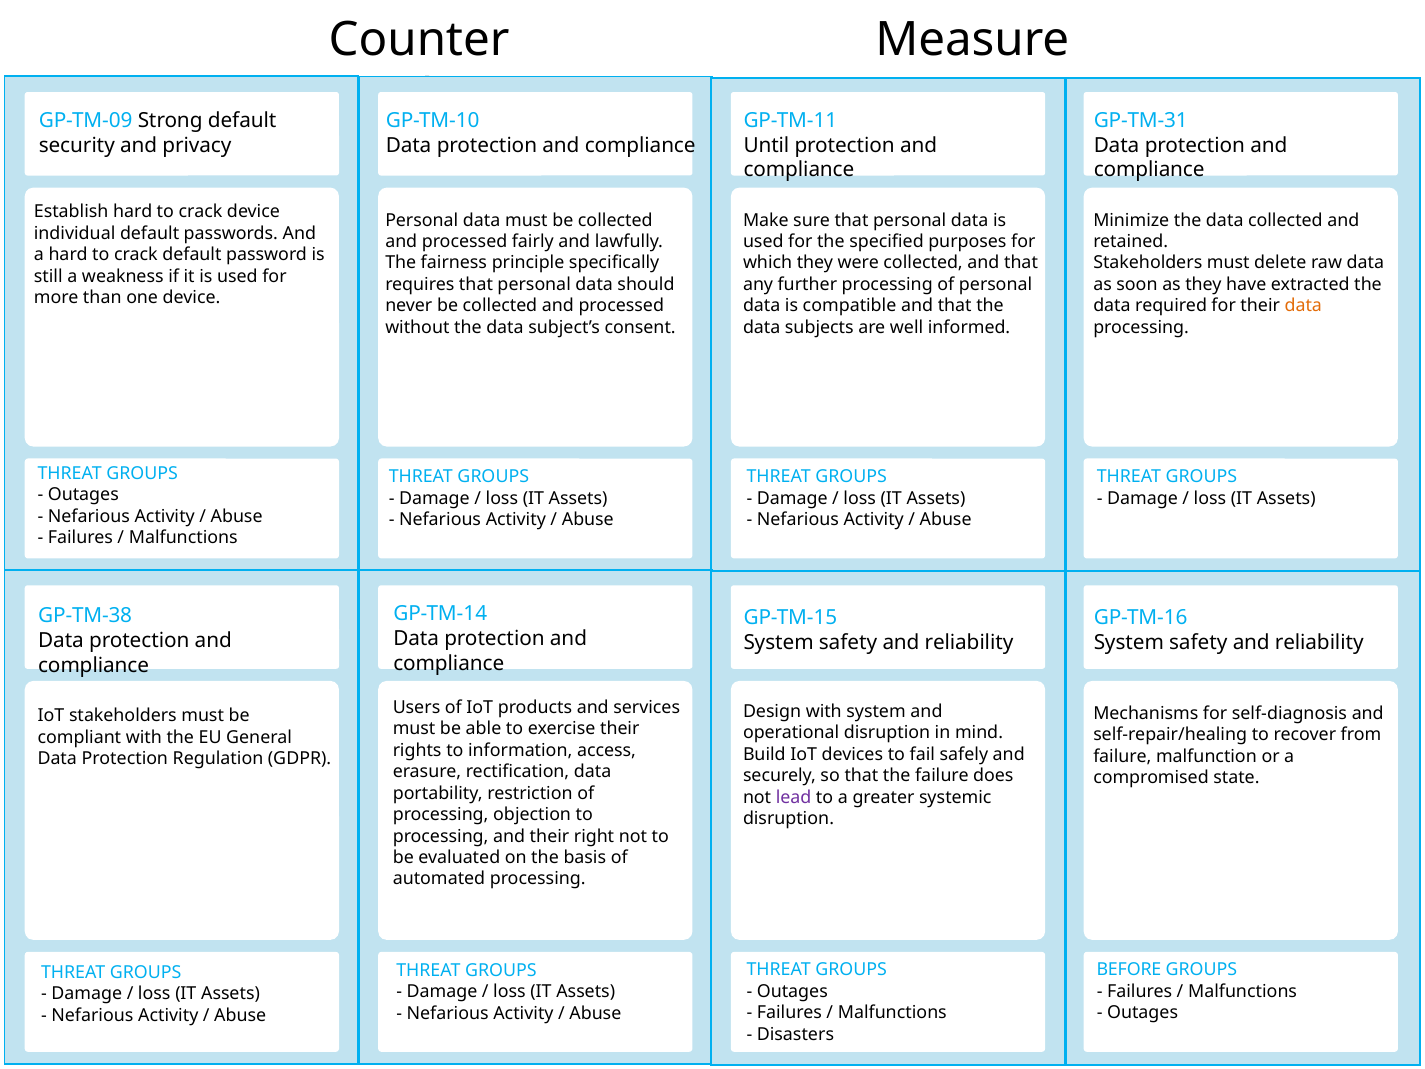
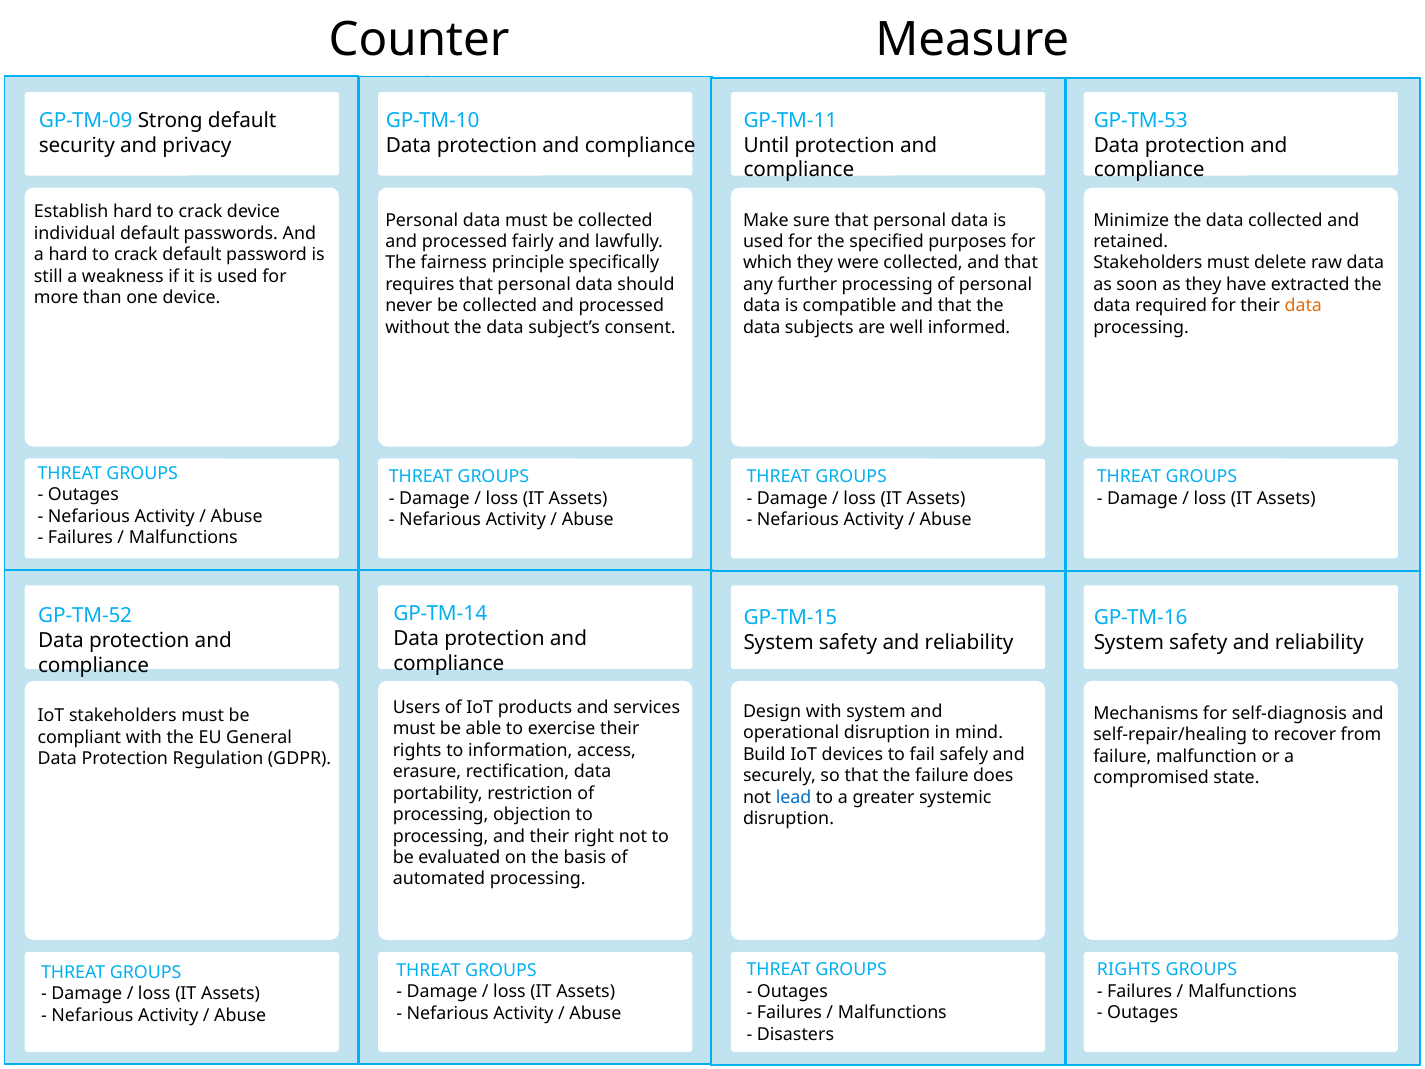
GP-TM-31: GP-TM-31 -> GP-TM-53 (1141, 120)
GP-TM-38: GP-TM-38 -> GP-TM-52 (85, 616)
lead colour: purple -> blue (794, 797)
BEFORE: BEFORE -> RIGHTS (1129, 970)
